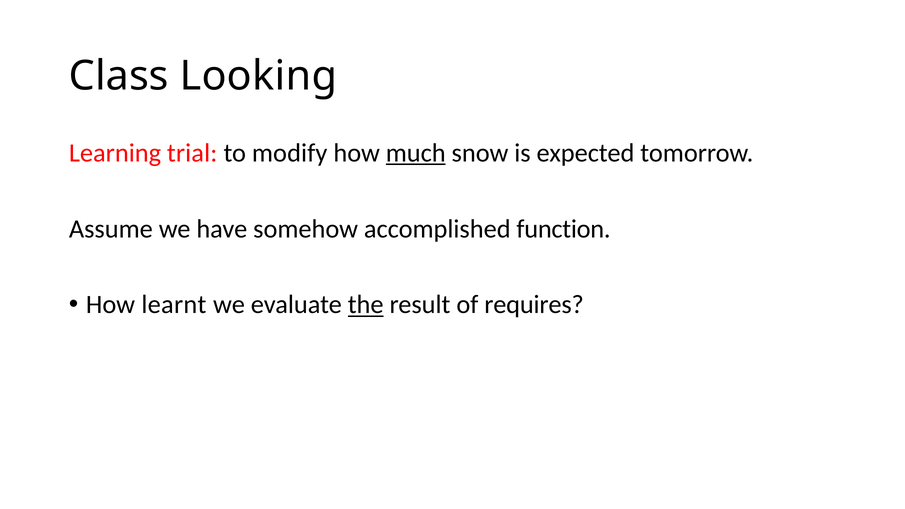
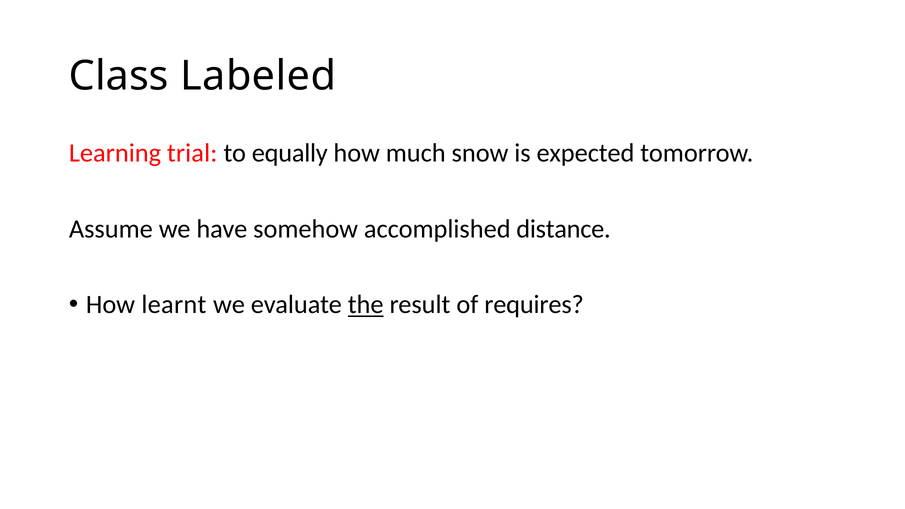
Looking: Looking -> Labeled (258, 76)
modify: modify -> equally (290, 153)
much underline: present -> none (416, 153)
function: function -> distance (564, 229)
